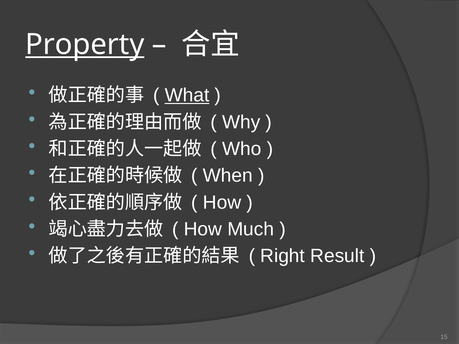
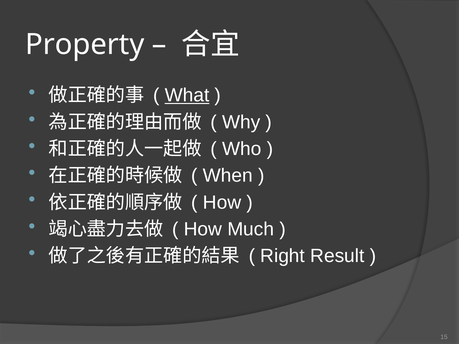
Property underline: present -> none (85, 45)
